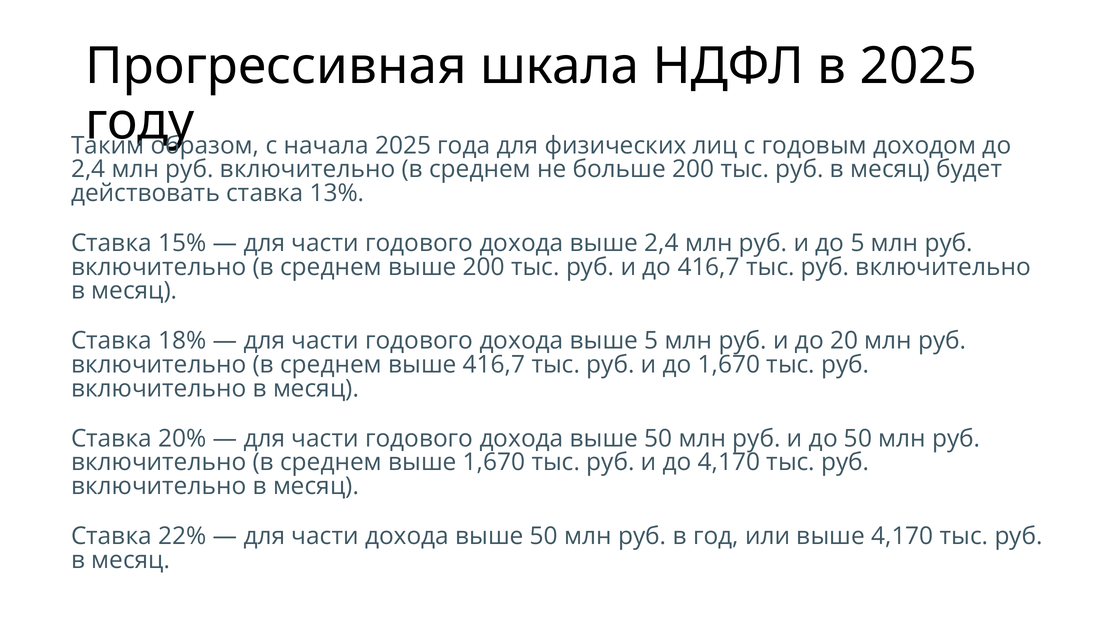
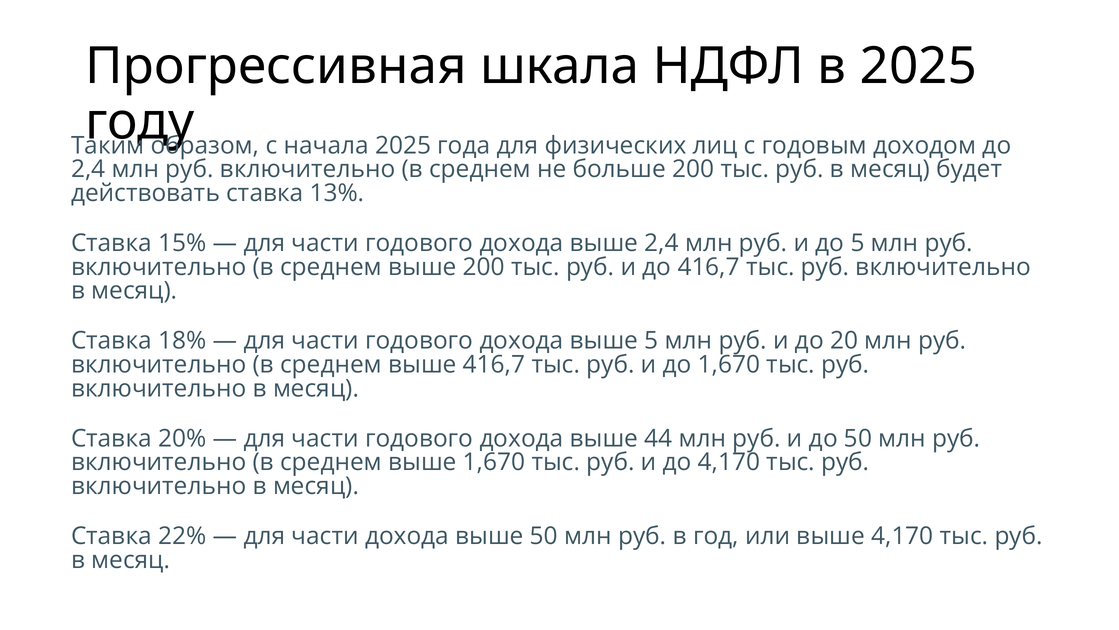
годового дохода выше 50: 50 -> 44 (658, 438)
